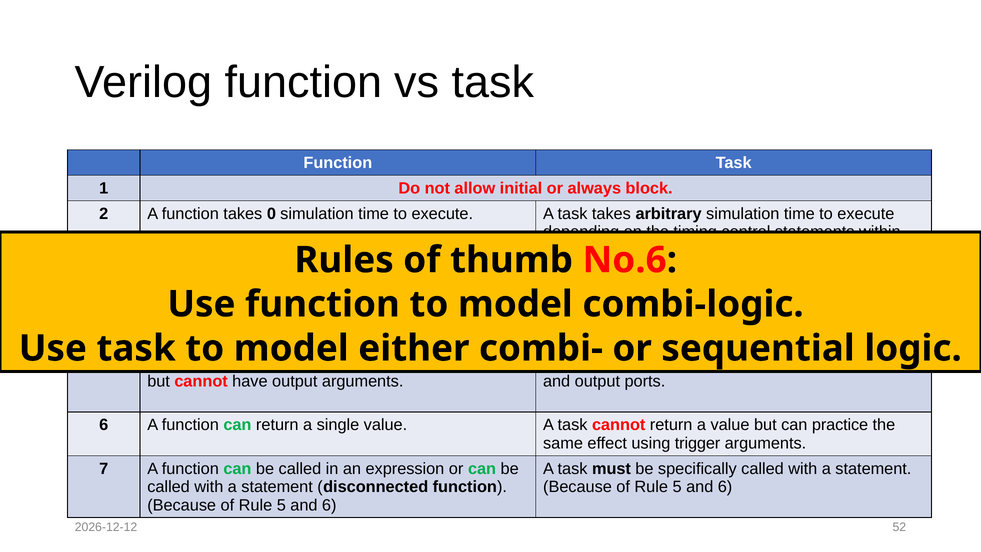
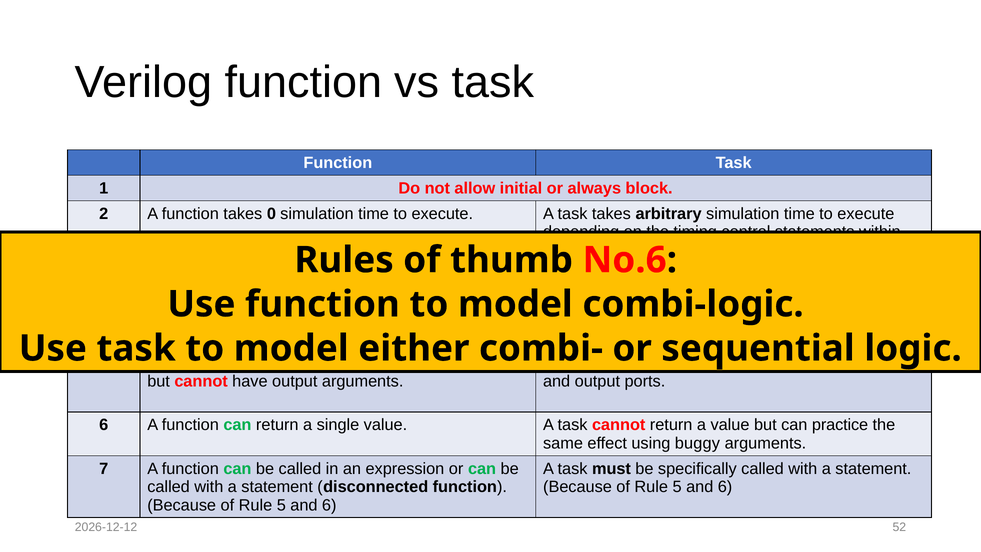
trigger: trigger -> buggy (697, 443)
